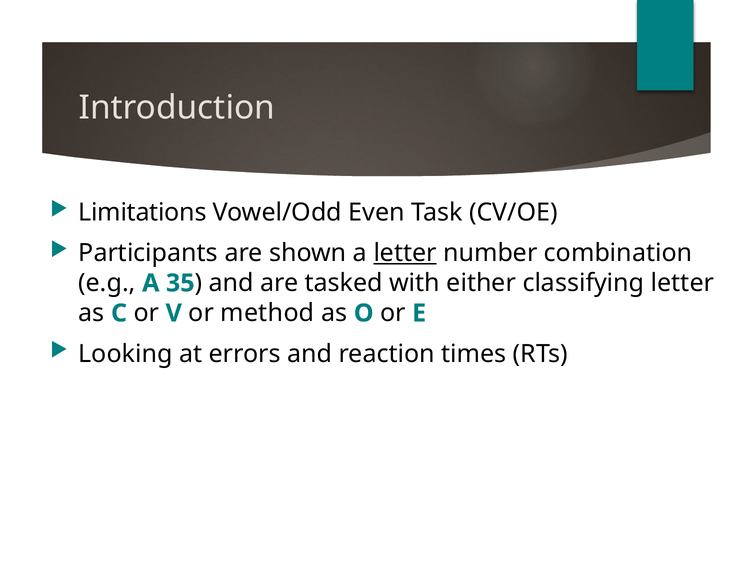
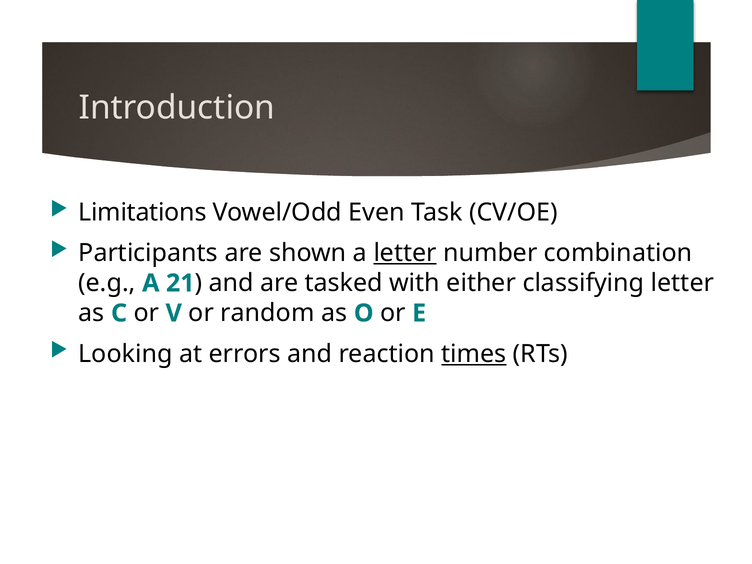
35: 35 -> 21 (180, 283)
method: method -> random (267, 313)
times underline: none -> present (474, 354)
